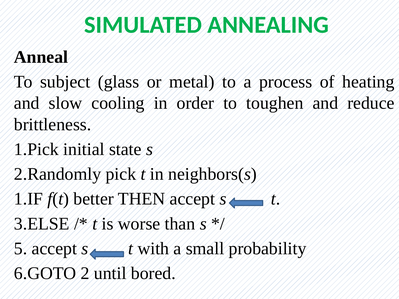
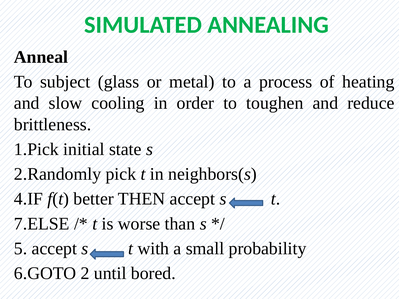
1.IF: 1.IF -> 4.IF (28, 199)
3.ELSE: 3.ELSE -> 7.ELSE (42, 224)
